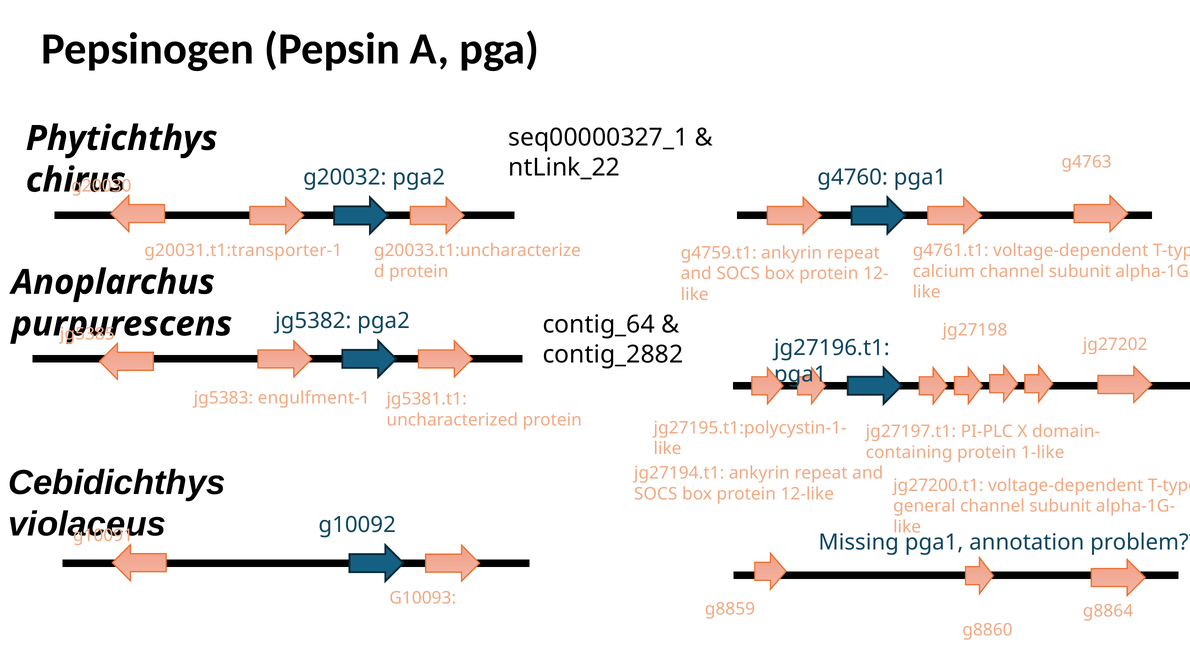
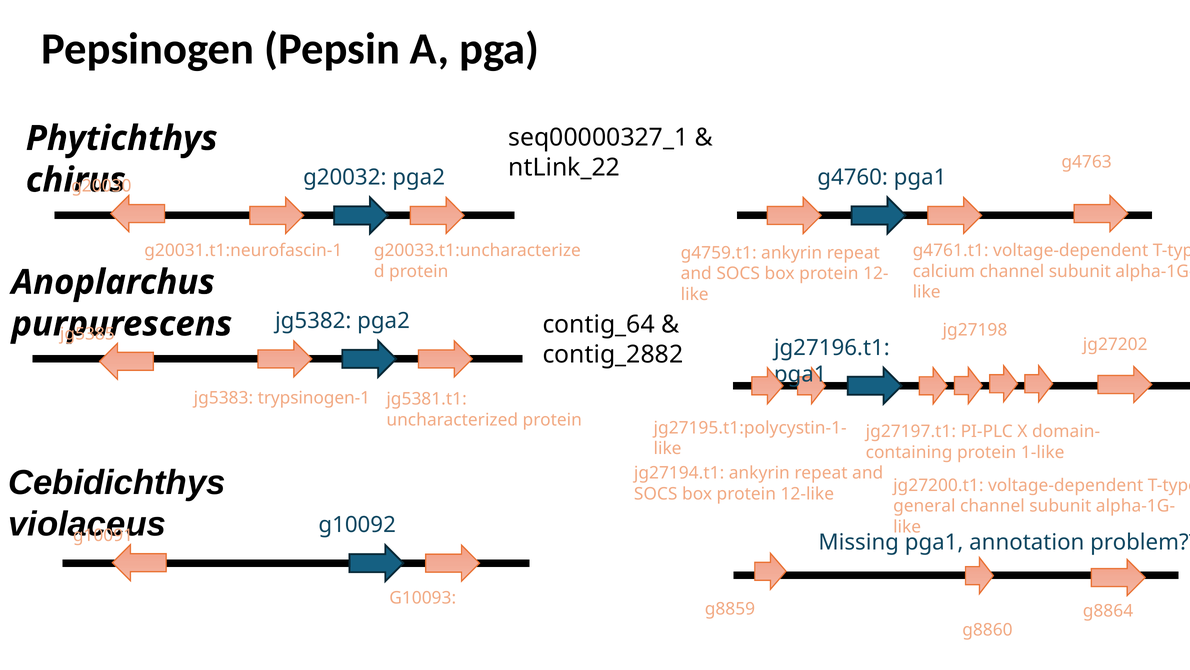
g20031.t1:transporter-1: g20031.t1:transporter-1 -> g20031.t1:neurofascin-1 (243, 250)
engulfment-1: engulfment-1 -> trypsinogen-1 (314, 398)
